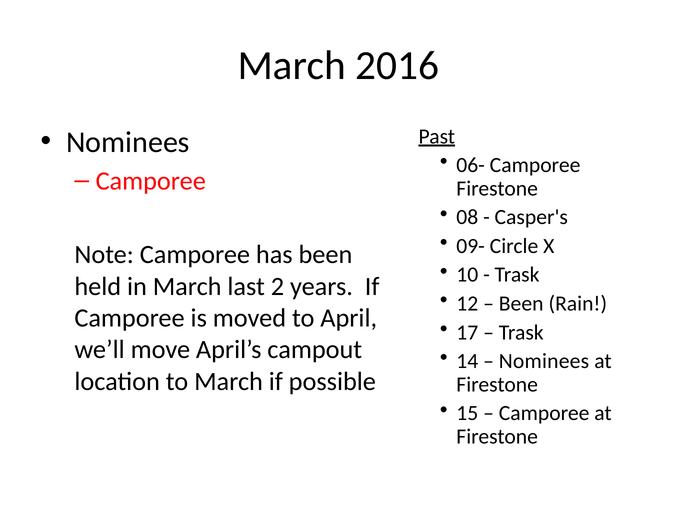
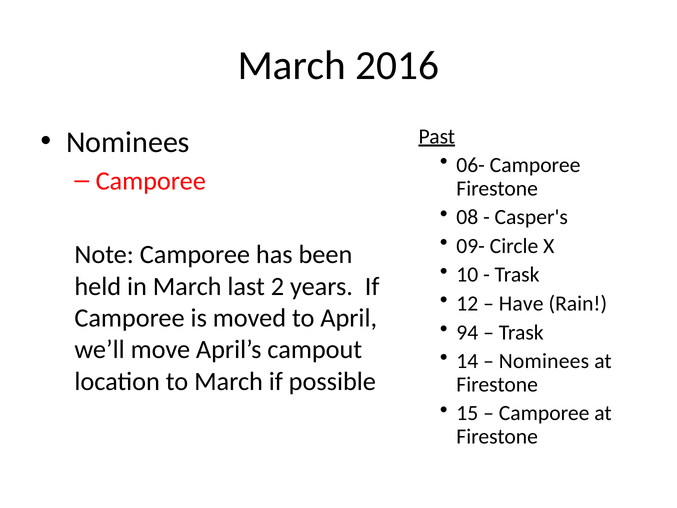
Been: Been -> Have (521, 303)
17: 17 -> 94 (467, 332)
